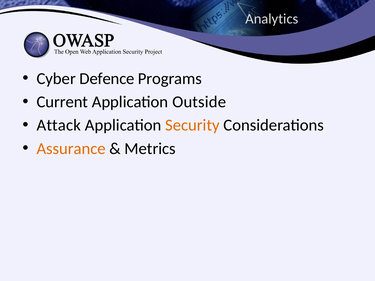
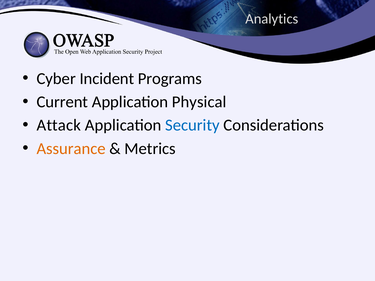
Defence: Defence -> Incident (107, 79)
Outside: Outside -> Physical (199, 102)
Security colour: orange -> blue (192, 125)
